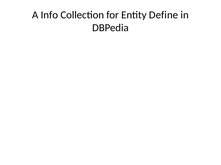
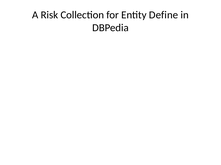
Info: Info -> Risk (49, 15)
